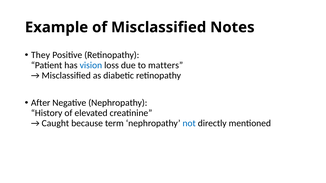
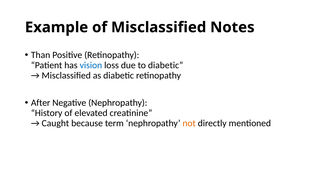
They: They -> Than (41, 55)
to matters: matters -> diabetic (166, 65)
not colour: blue -> orange (189, 124)
